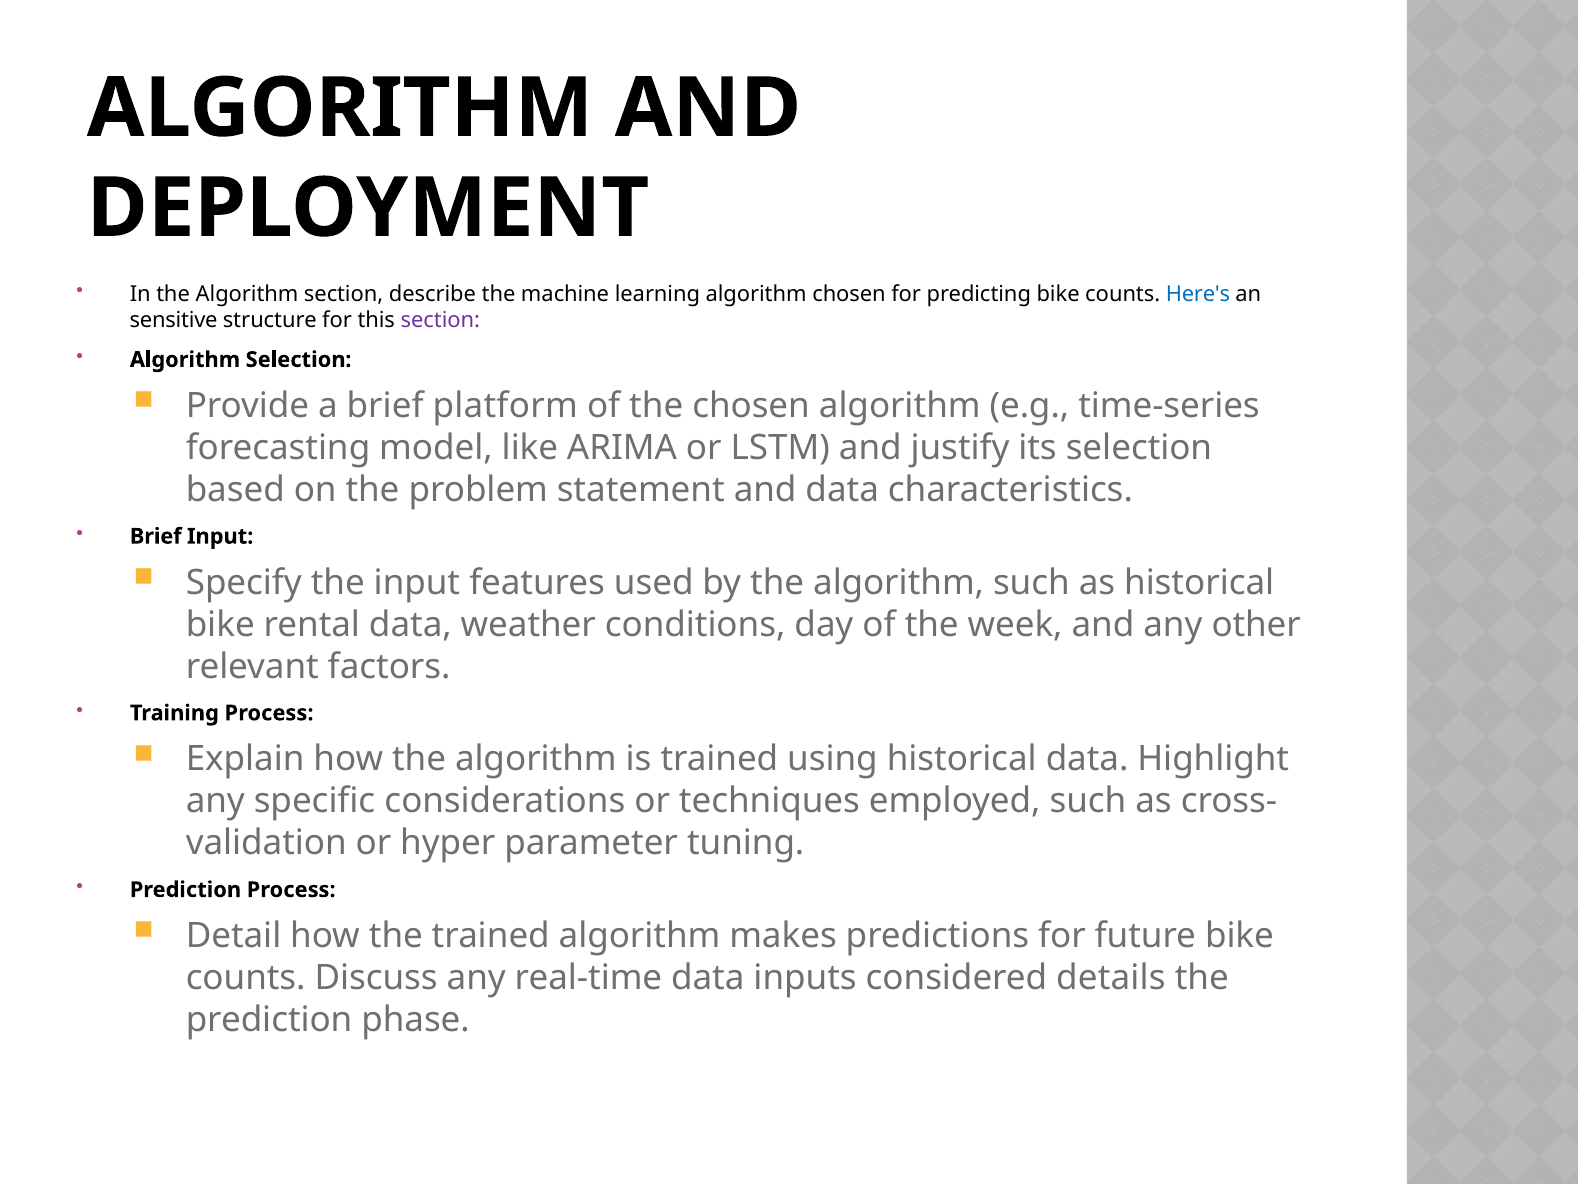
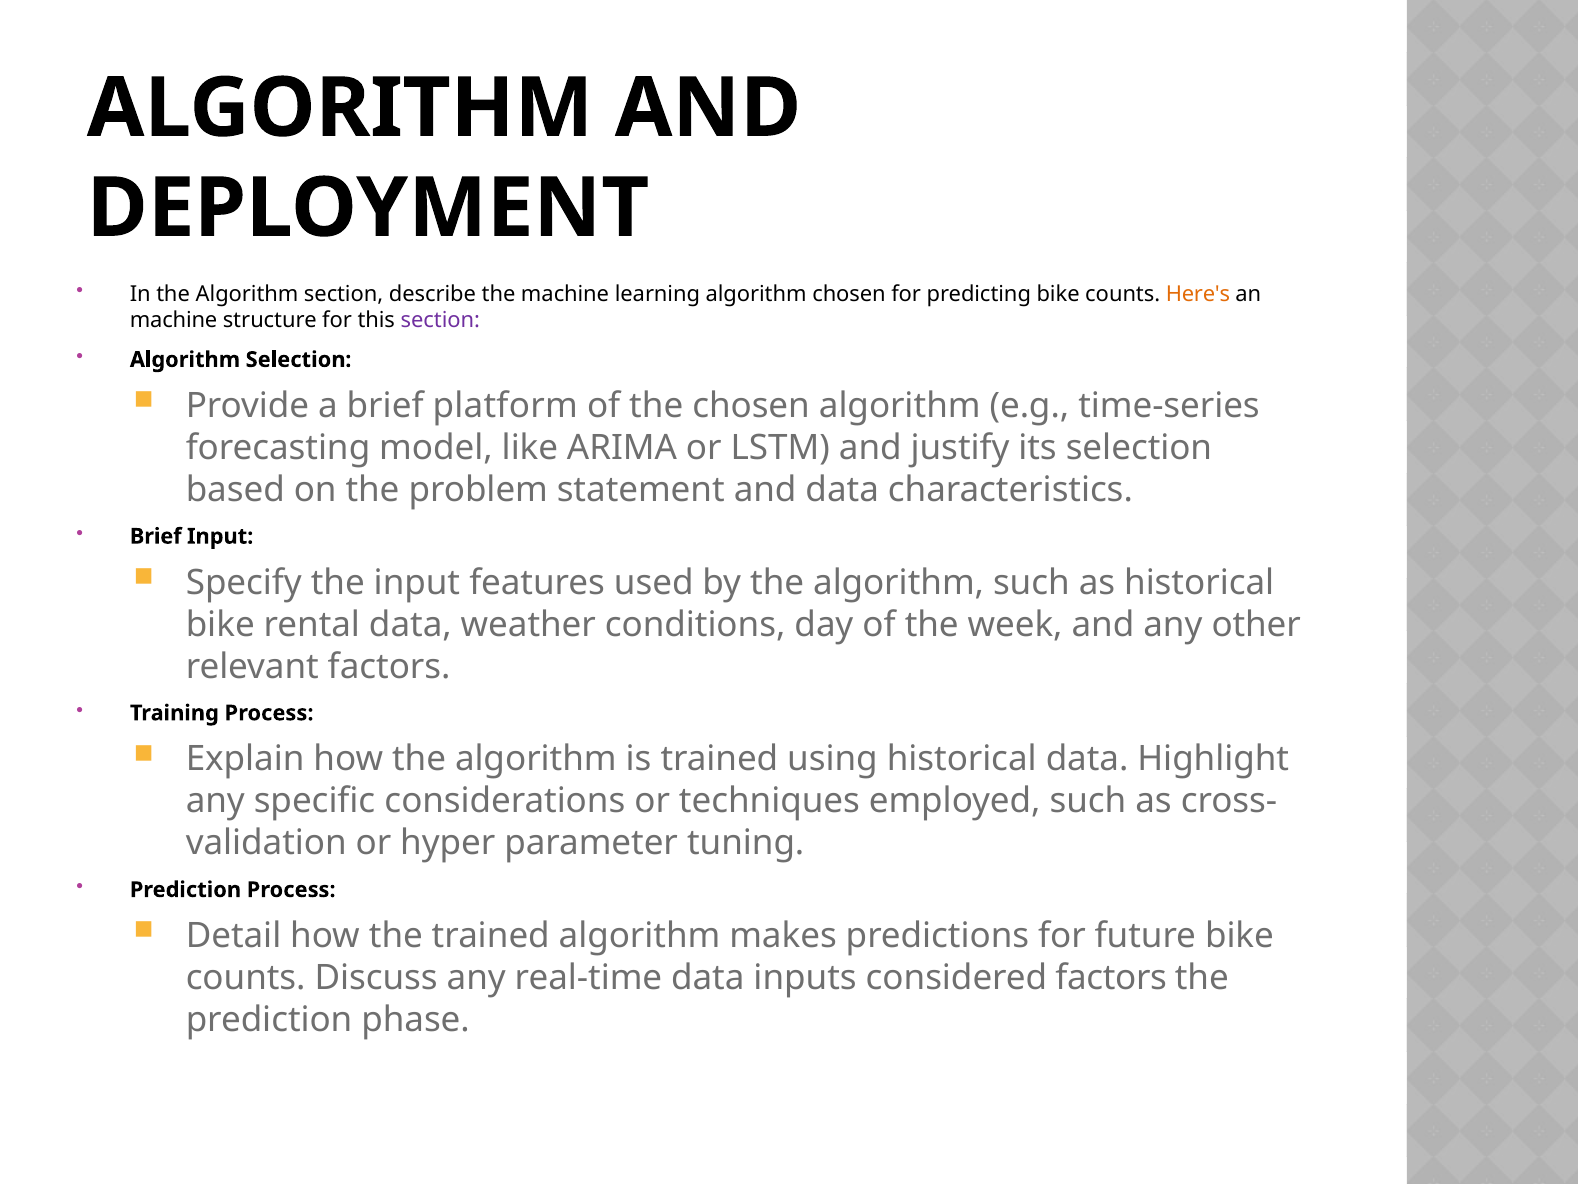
Here's colour: blue -> orange (1198, 294)
sensitive: sensitive -> machine (174, 320)
considered details: details -> factors (1111, 978)
